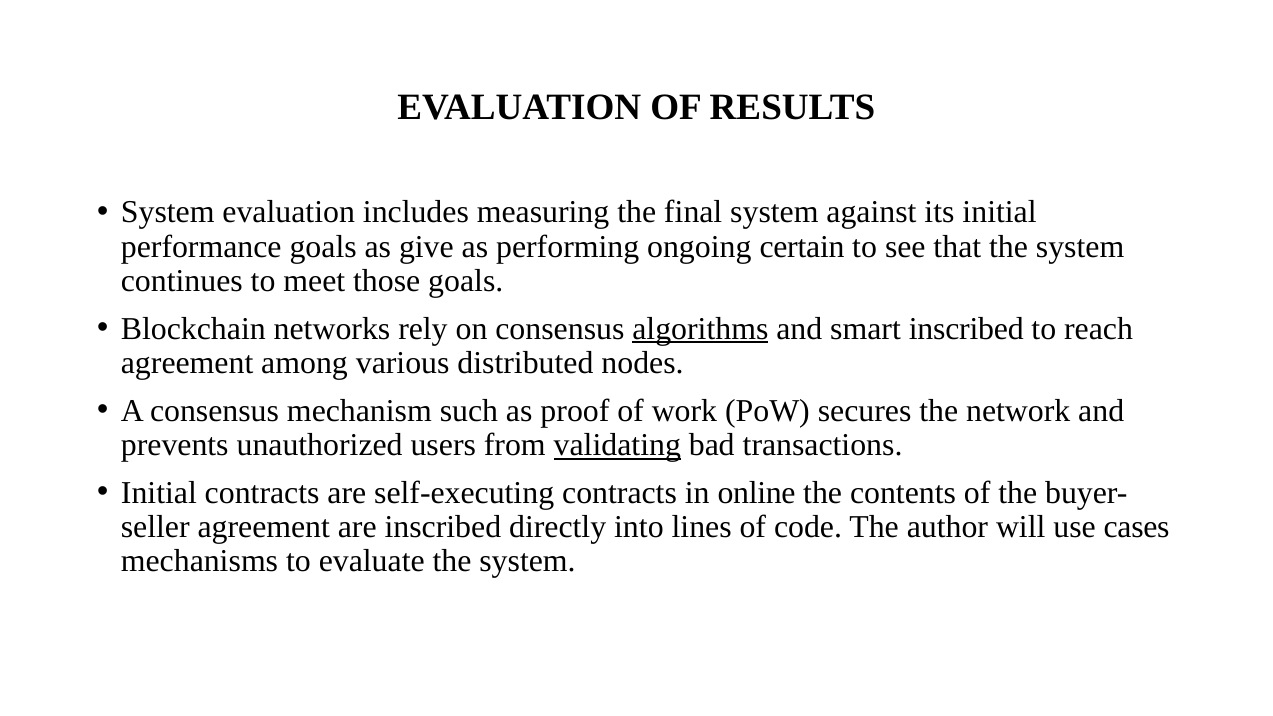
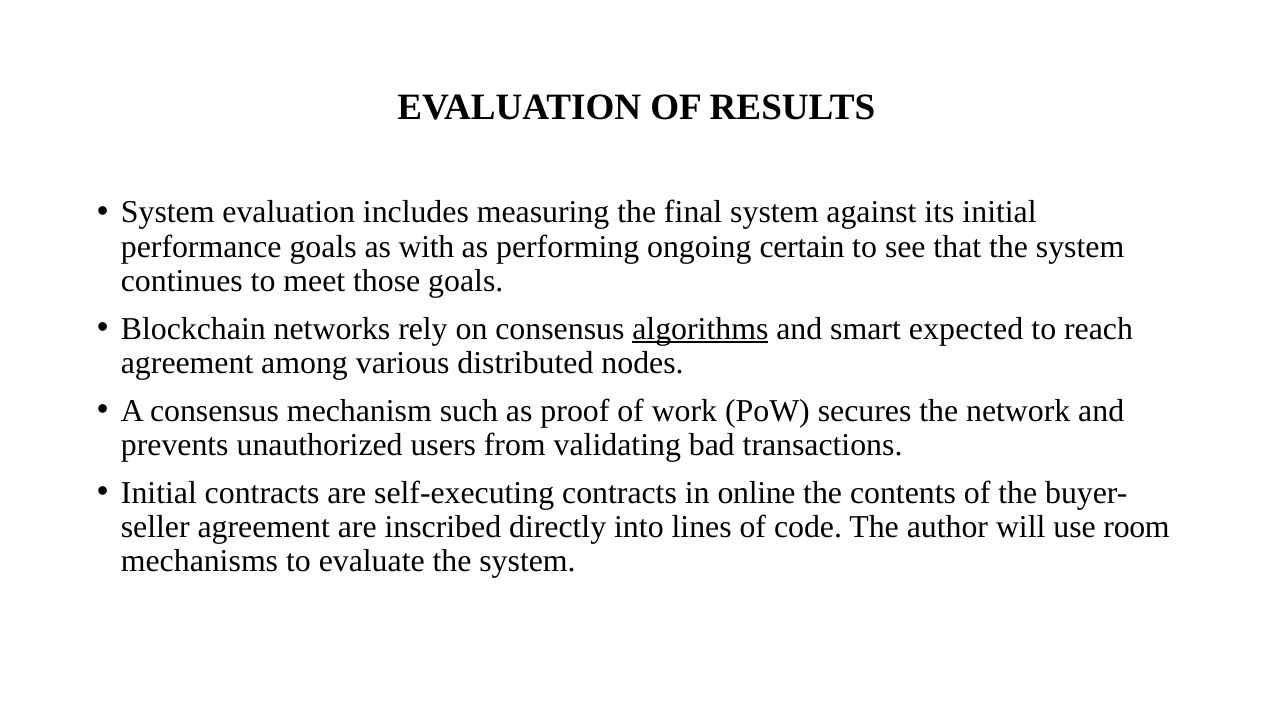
give: give -> with (427, 247)
smart inscribed: inscribed -> expected (966, 329)
validating underline: present -> none (617, 445)
cases: cases -> room (1137, 527)
